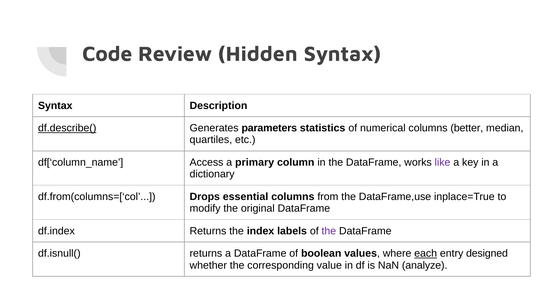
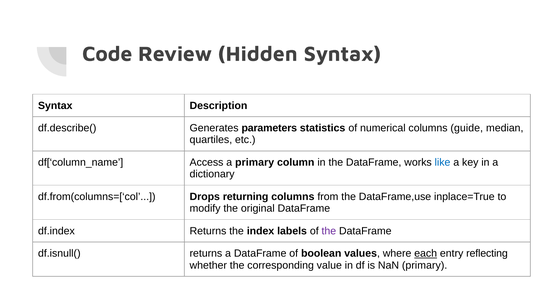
df.describe( underline: present -> none (67, 128)
better: better -> guide (467, 128)
like colour: purple -> blue (443, 162)
essential: essential -> returning (246, 197)
designed: designed -> reflecting (487, 254)
NaN analyze: analyze -> primary (425, 265)
